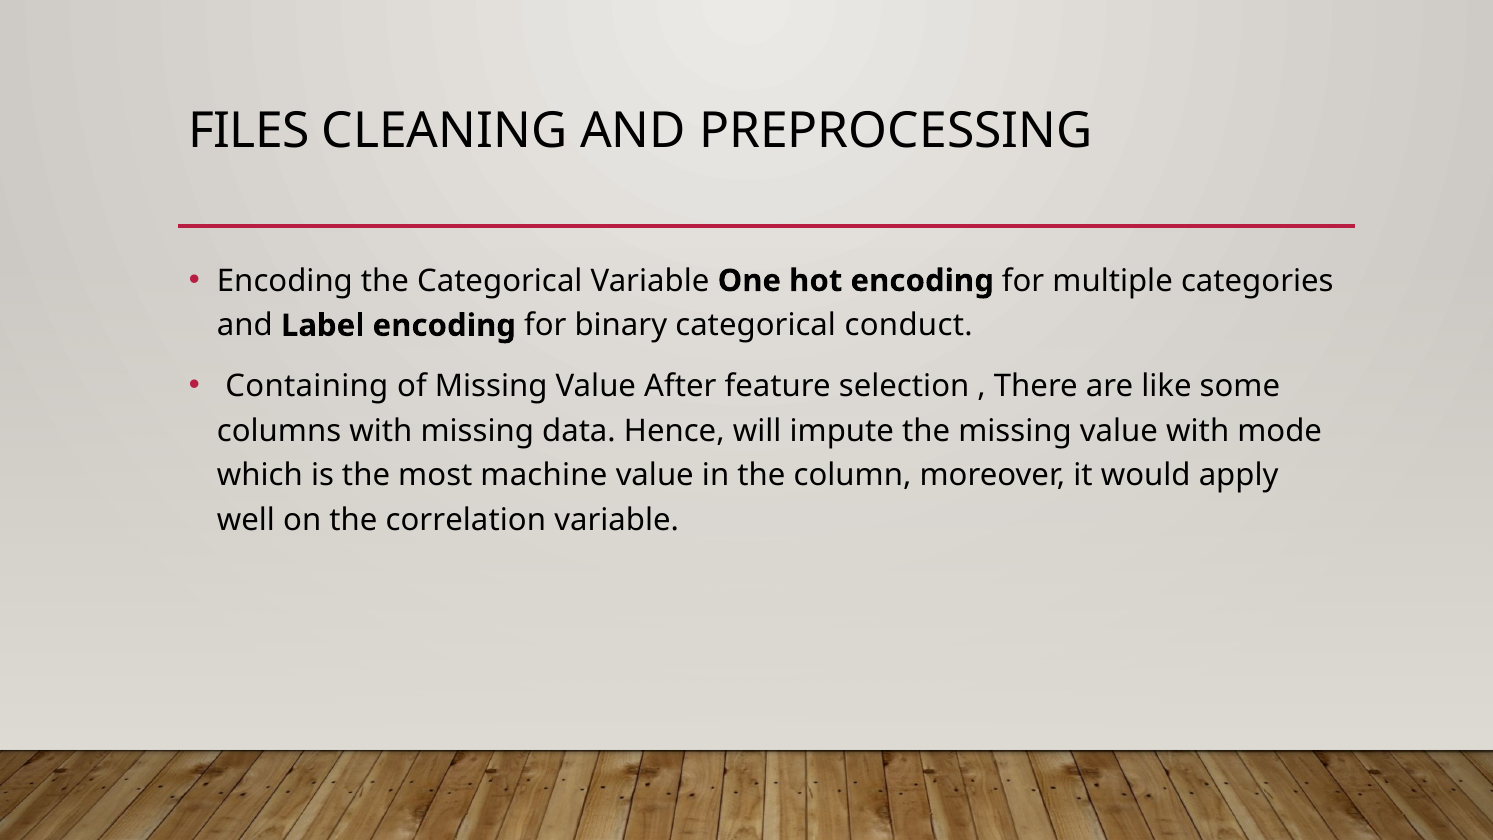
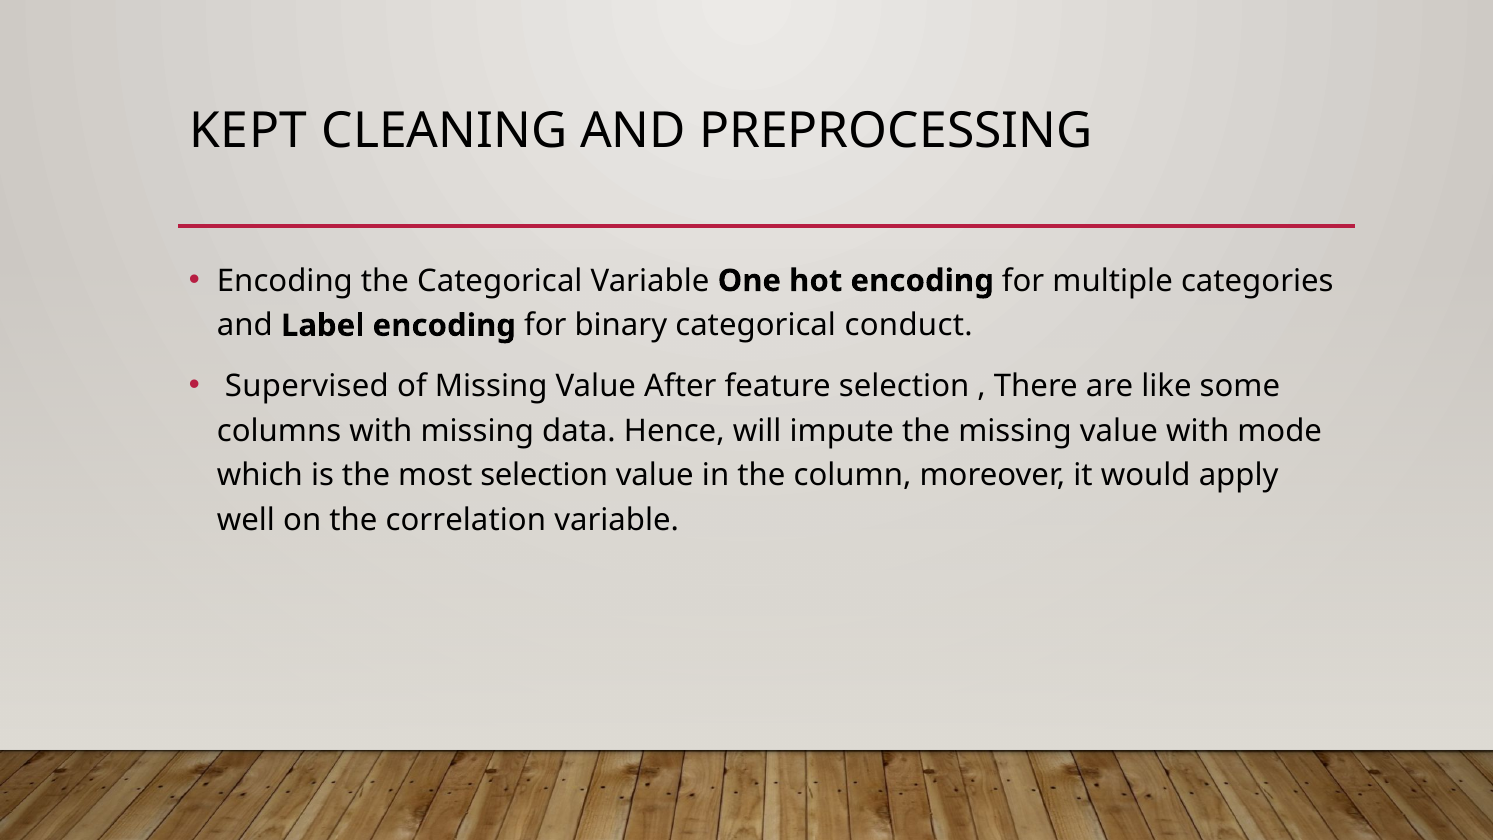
FILES: FILES -> KEPT (249, 131)
Containing: Containing -> Supervised (307, 386)
most machine: machine -> selection (544, 475)
